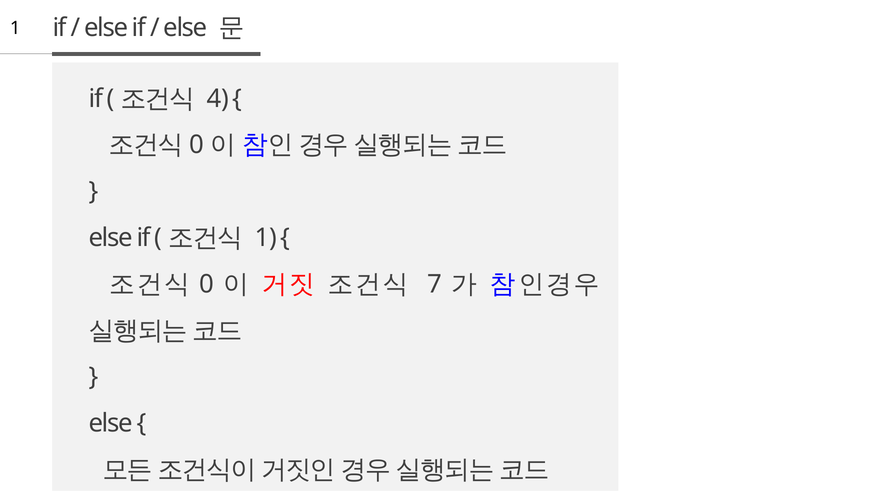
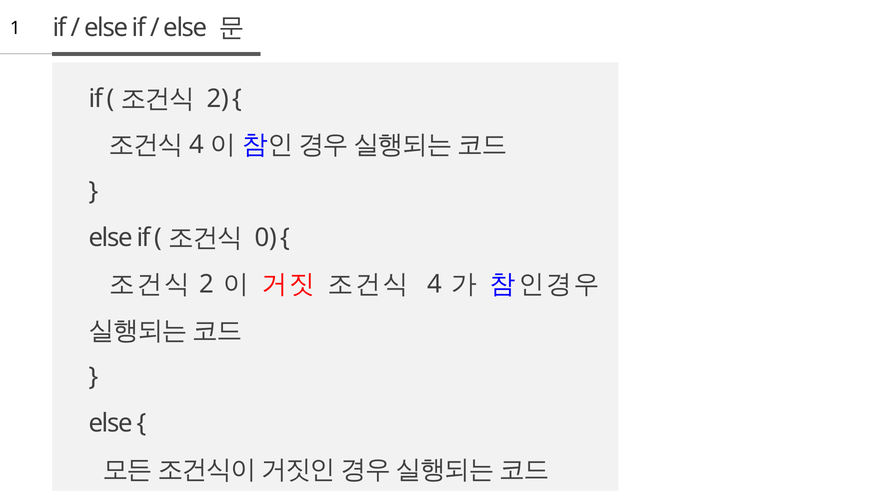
4: 4 -> 2 (218, 98)
0: 0 -> 4 (197, 145)
1: 1 -> 0 (266, 238)
0: 0 -> 2 (207, 284)
7: 7 -> 4 (435, 284)
